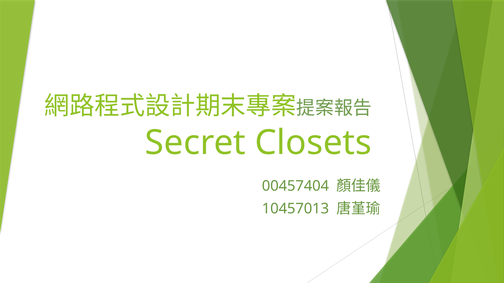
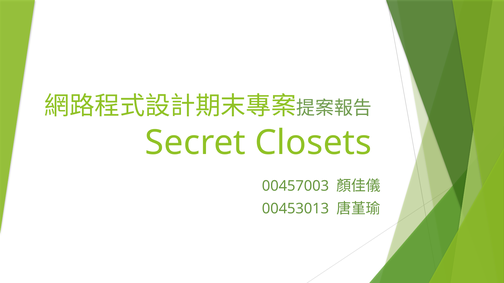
00457404: 00457404 -> 00457003 (295, 186)
10457013: 10457013 -> 00453013 (295, 209)
